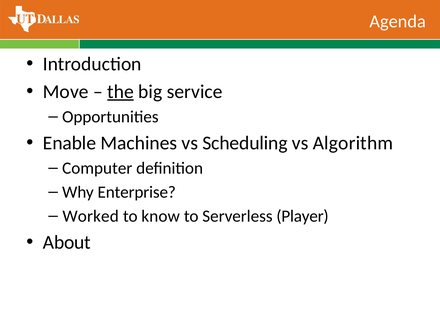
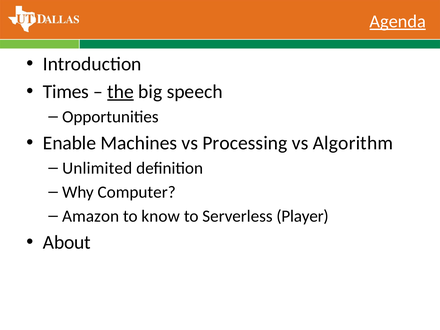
Agenda underline: none -> present (398, 21)
Move: Move -> Times (66, 92)
service: service -> speech (195, 92)
Scheduling: Scheduling -> Processing (245, 143)
Computer: Computer -> Unlimited (97, 168)
Enterprise: Enterprise -> Computer (137, 192)
Worked: Worked -> Amazon (91, 216)
